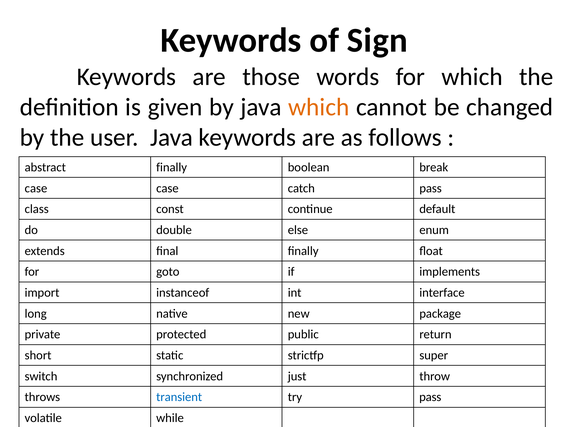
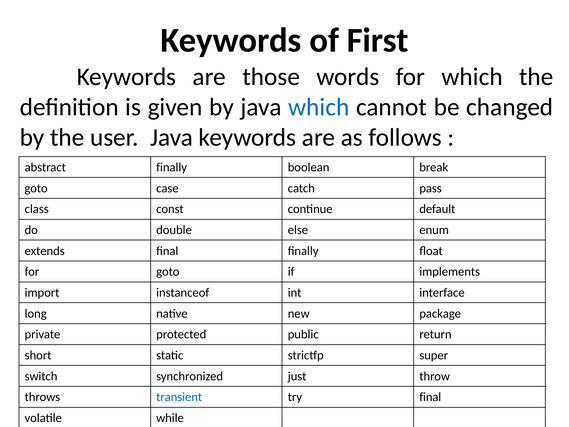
Sign: Sign -> First (378, 40)
which colour: orange -> blue (319, 107)
case: case -> goto (36, 188)
try pass: pass -> final (430, 397)
